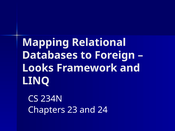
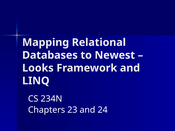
Foreign: Foreign -> Newest (115, 55)
